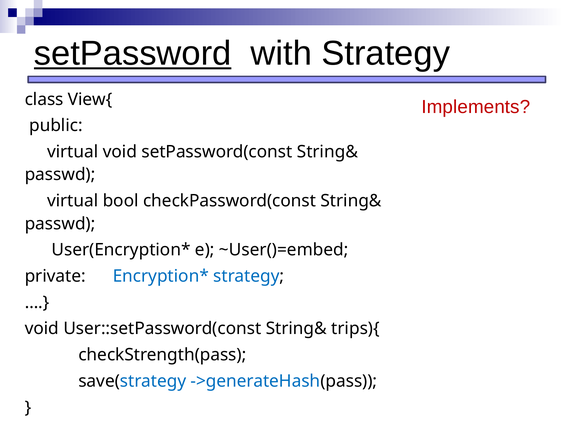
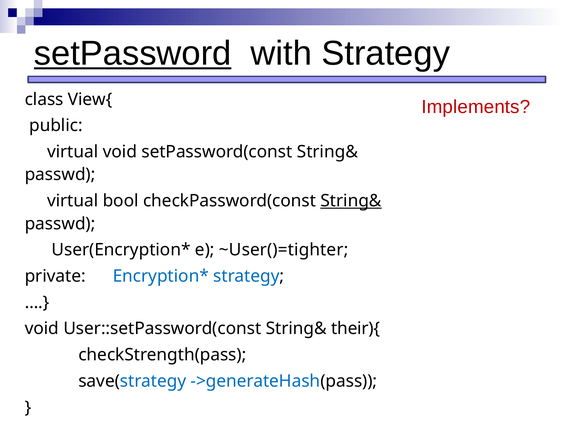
String& underline: none -> present (351, 201)
~User()=embed: ~User()=embed -> ~User()=tighter (284, 250)
trips){: trips){ -> their){ (356, 328)
